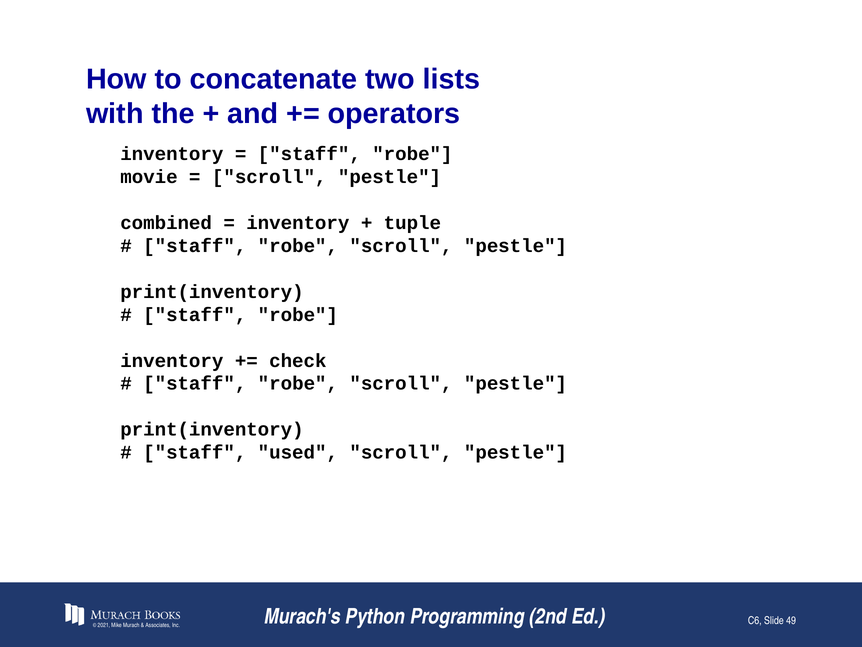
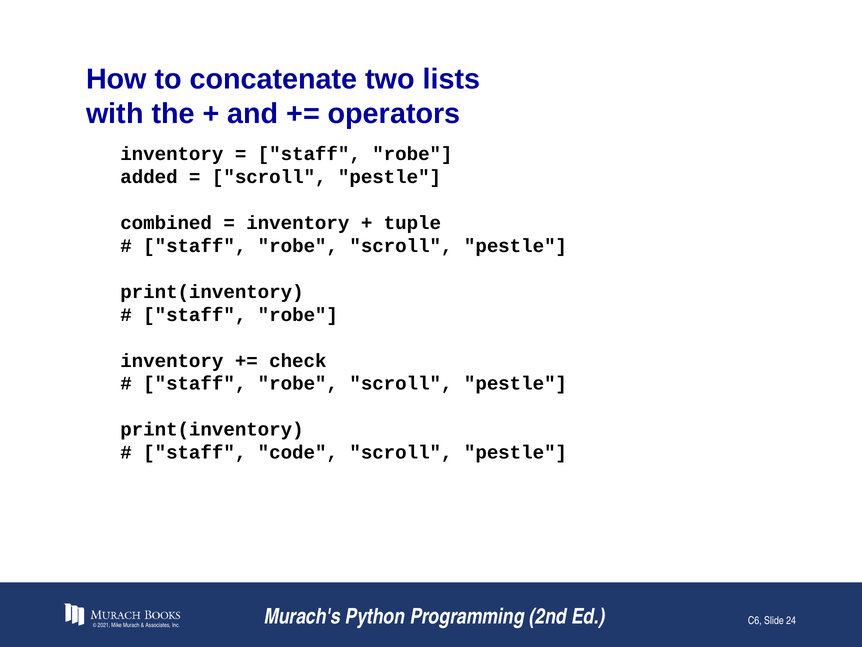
movie: movie -> added (149, 177)
used: used -> code (298, 452)
49: 49 -> 24 (791, 620)
